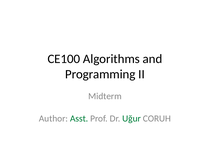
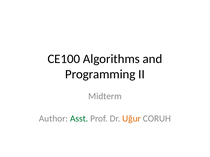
Uğur colour: green -> orange (132, 119)
